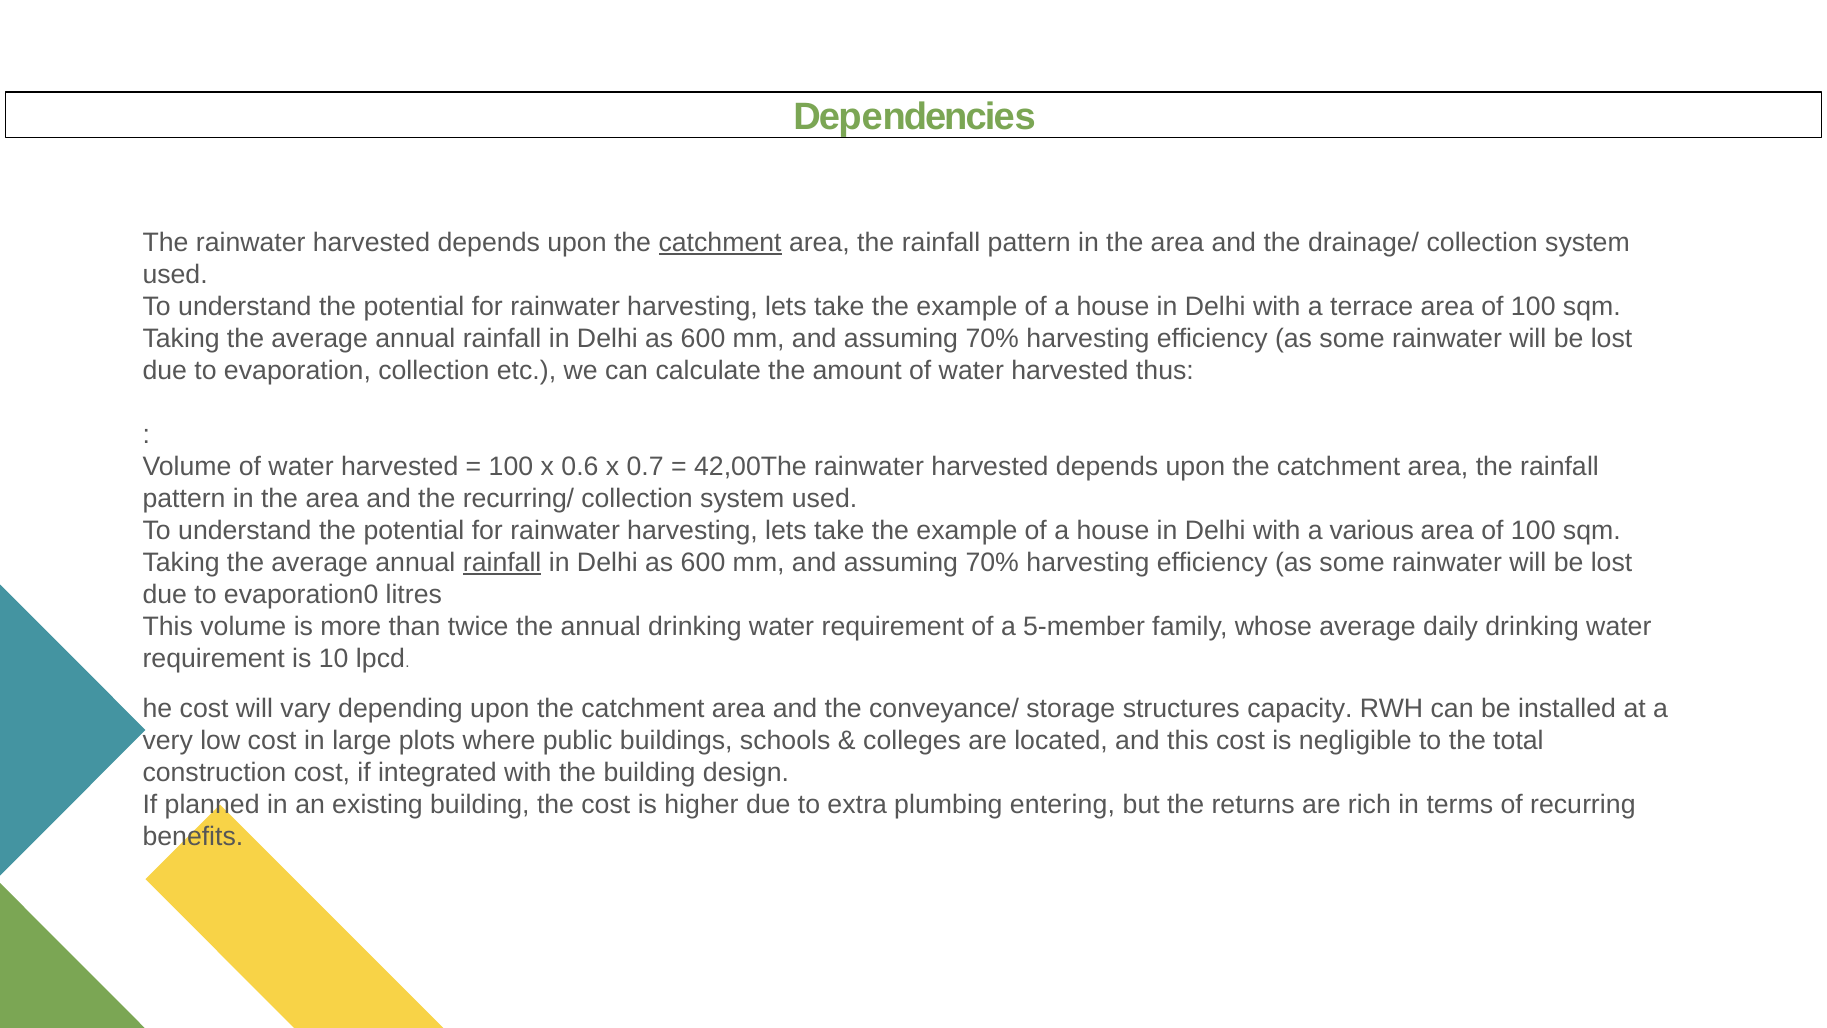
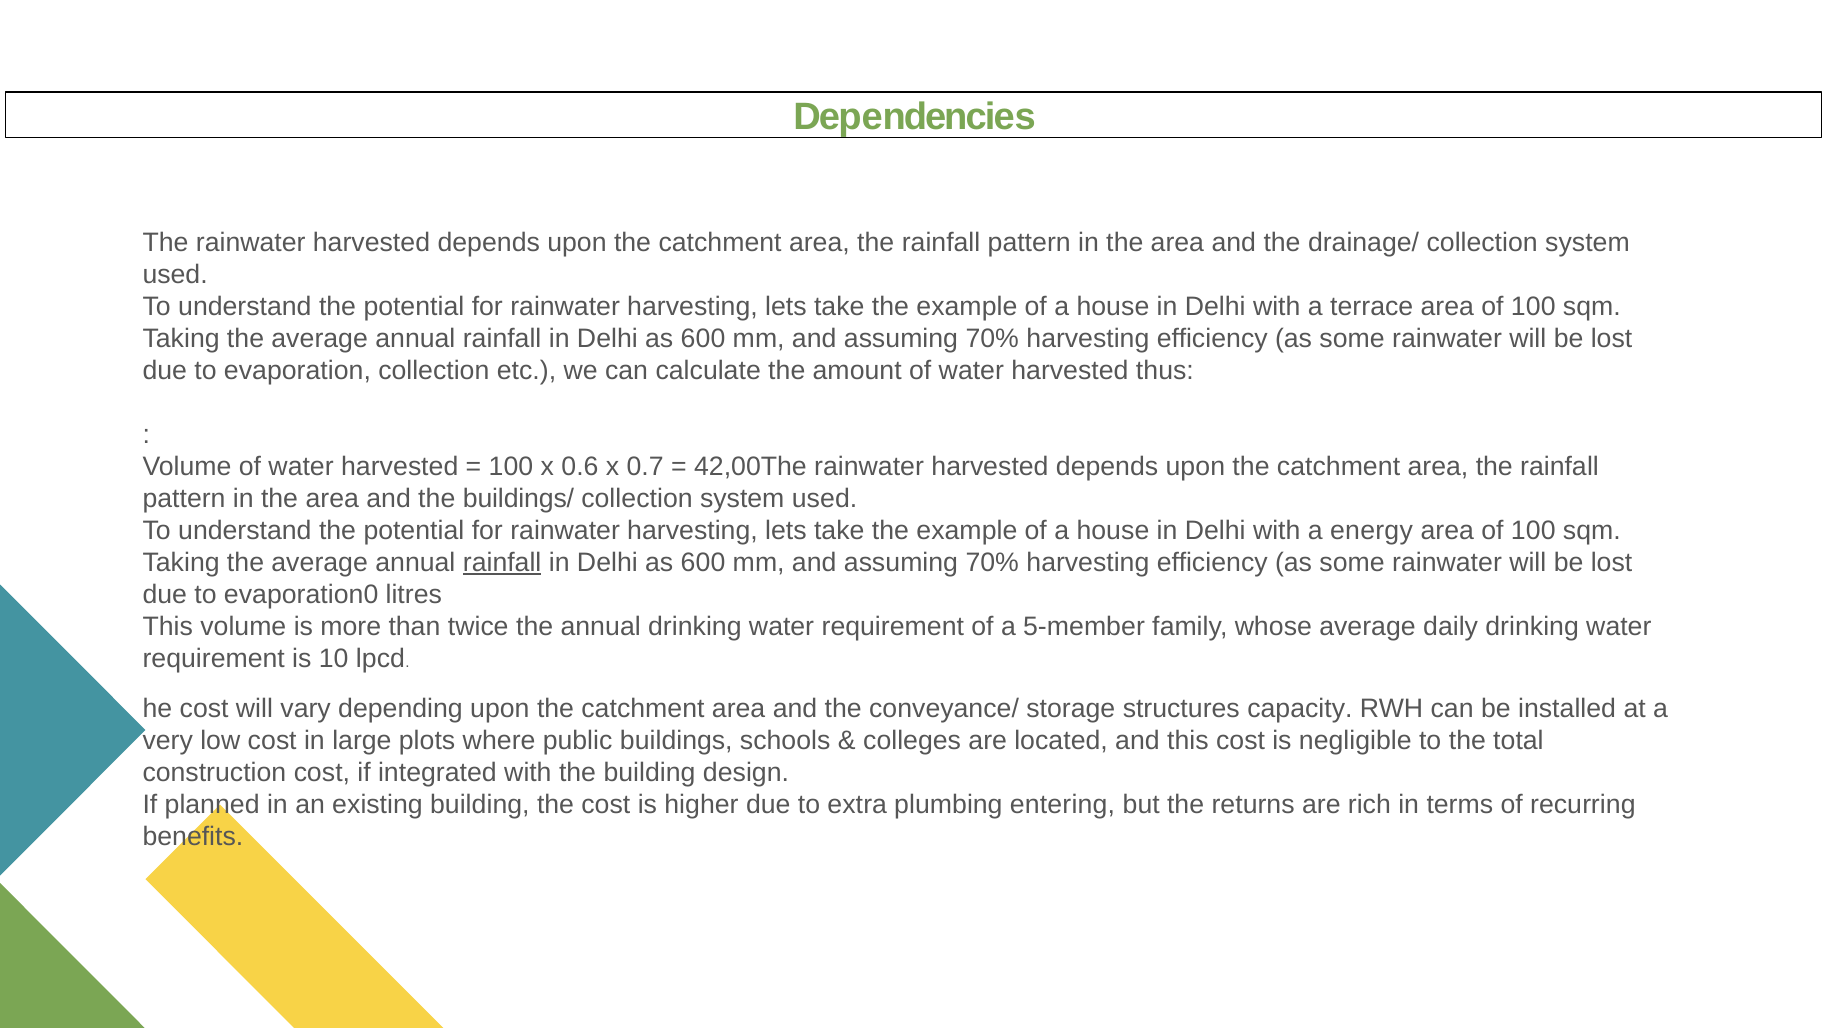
catchment underline: present -> none (720, 243)
recurring/: recurring/ -> buildings/ (518, 498)
various: various -> energy (1372, 530)
